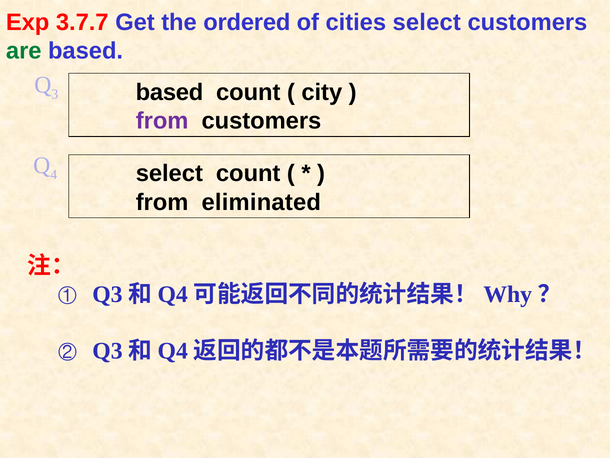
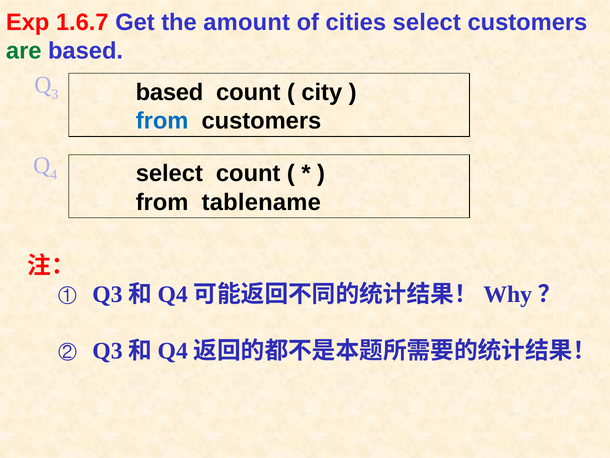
3.7.7: 3.7.7 -> 1.6.7 (82, 23)
ordered: ordered -> amount (247, 23)
from colour: purple -> blue (162, 121)
eliminated: eliminated -> tablename (261, 202)
